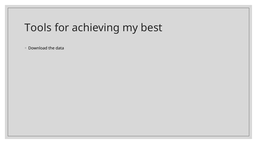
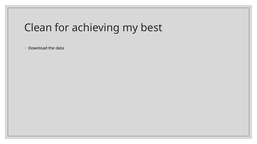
Tools: Tools -> Clean (38, 28)
